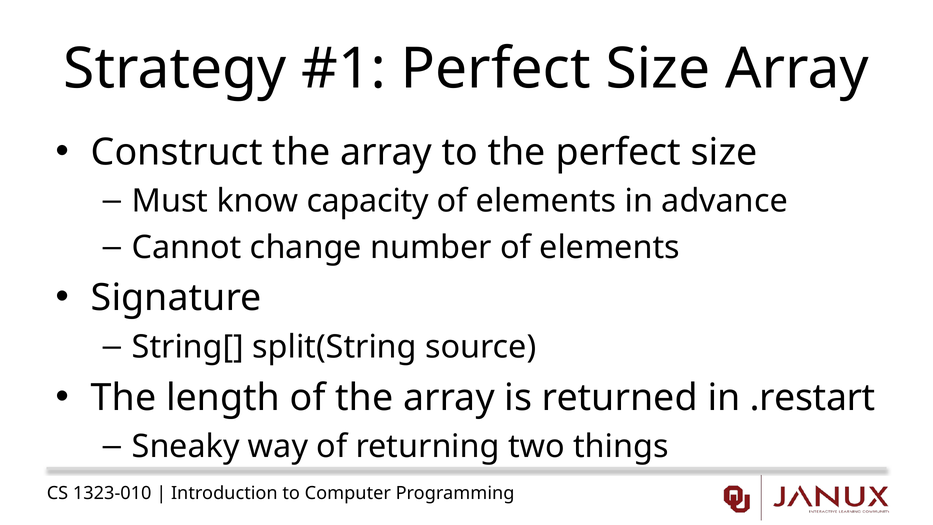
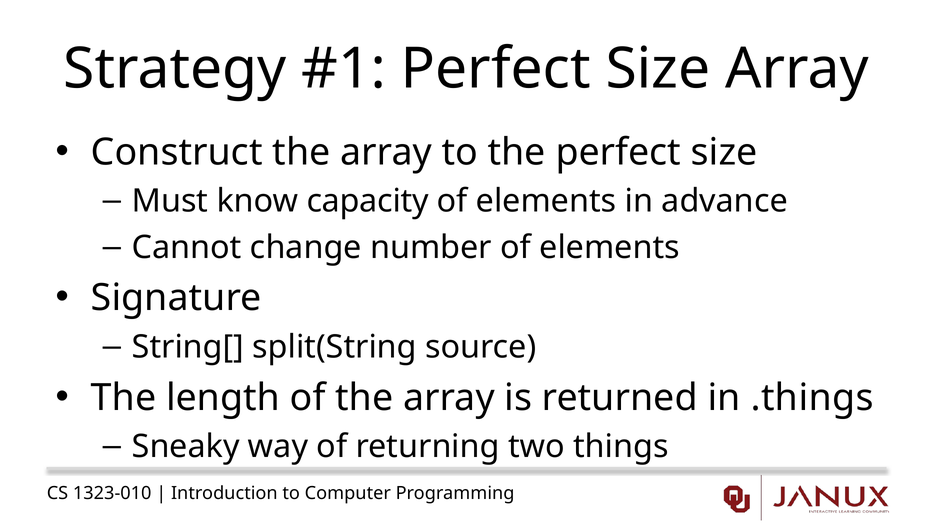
.restart: .restart -> .things (812, 398)
